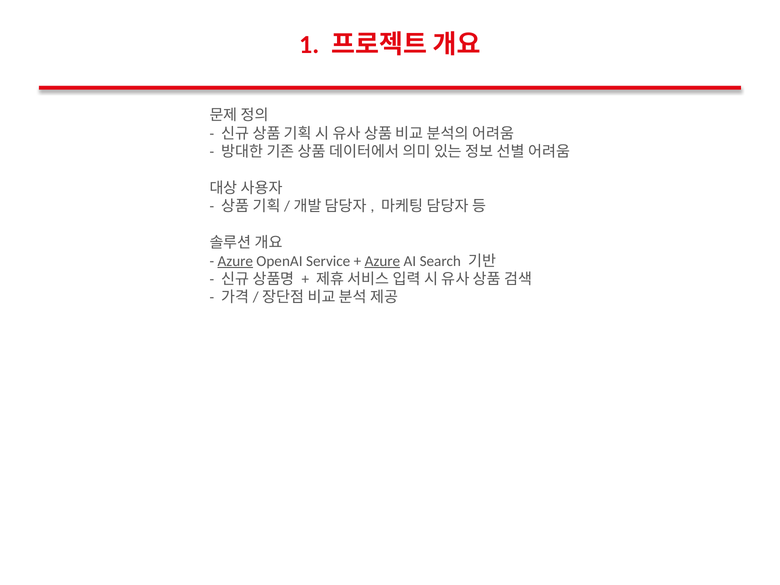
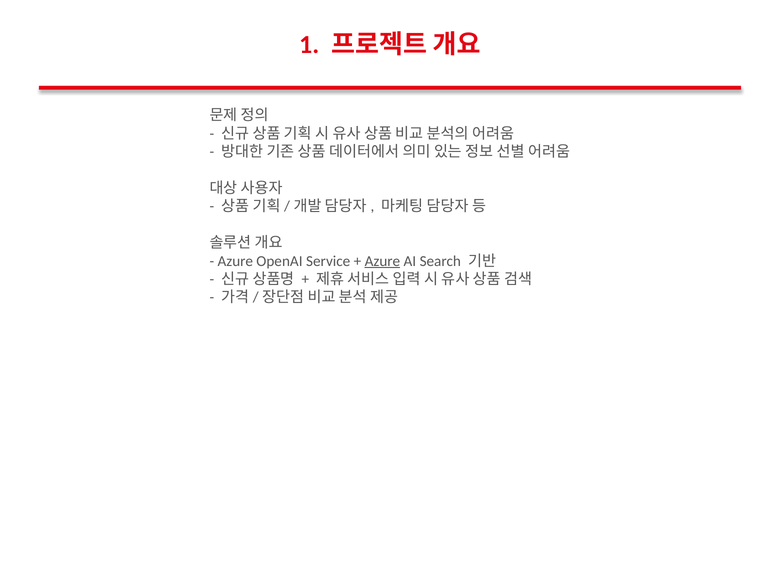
Azure underline: present -> none (235, 261)
